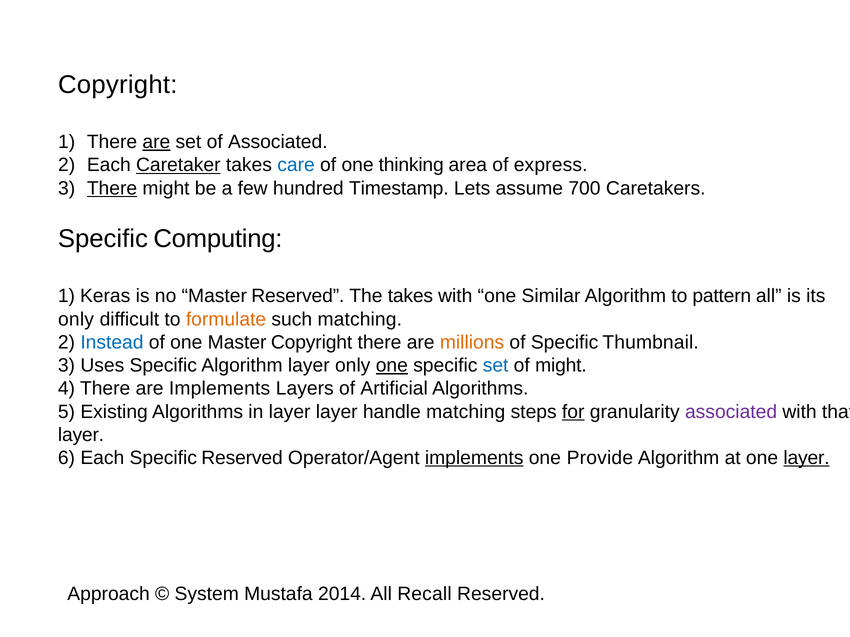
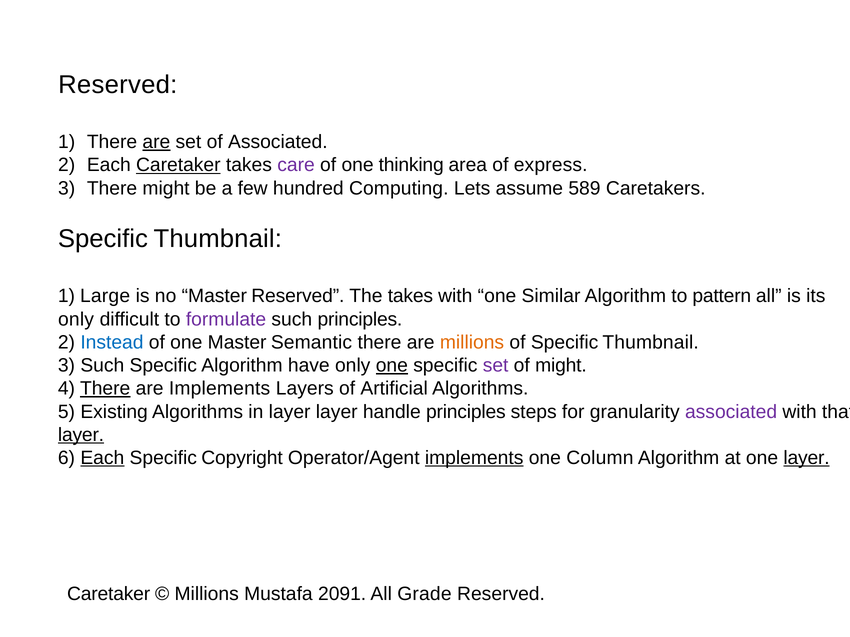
Copyright: Copyright -> Reserved (118, 85)
care colour: blue -> purple (296, 165)
There underline: present -> none (112, 188)
Timestamp: Timestamp -> Computing (399, 188)
700: 700 -> 589 (584, 188)
Computing: Computing -> Thumbnail (218, 239)
Keras: Keras -> Large (105, 296)
formulate colour: orange -> purple (226, 319)
such matching: matching -> principles (360, 319)
Master Copyright: Copyright -> Semantic (311, 343)
3 Uses: Uses -> Such (102, 366)
Algorithm layer: layer -> have (309, 366)
set colour: blue -> purple (496, 366)
There underline: none -> present (105, 389)
handle matching: matching -> principles (466, 412)
for underline: present -> none (573, 412)
layer underline: none -> present (81, 435)
Each underline: none -> present (102, 458)
Specific Reserved: Reserved -> Copyright (242, 458)
Provide: Provide -> Column (600, 458)
Approach: Approach -> Caretaker (109, 594)
System: System -> Millions (207, 594)
2014: 2014 -> 2091 (342, 594)
Recall: Recall -> Grade (424, 594)
